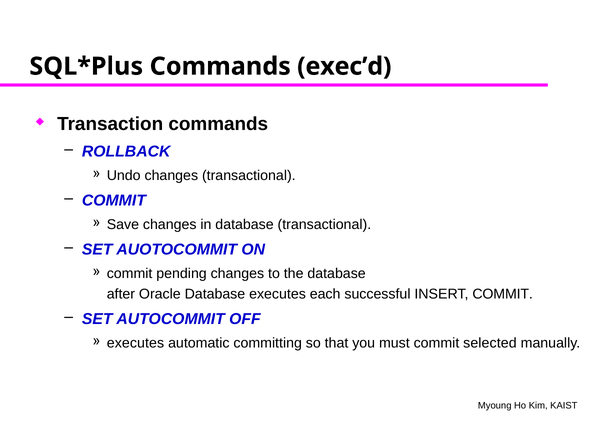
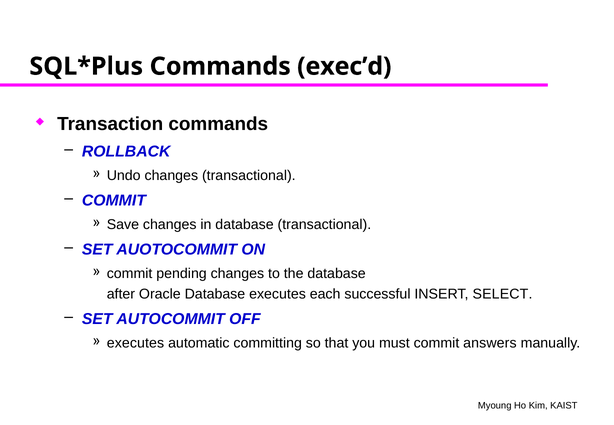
INSERT COMMIT: COMMIT -> SELECT (503, 294)
selected: selected -> answers (490, 343)
